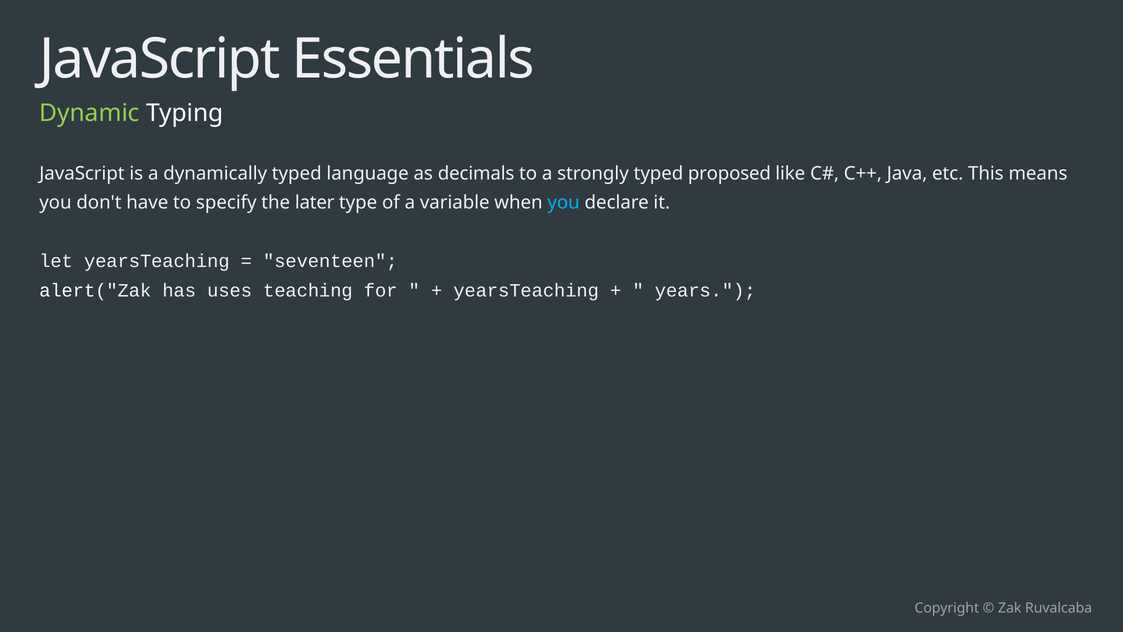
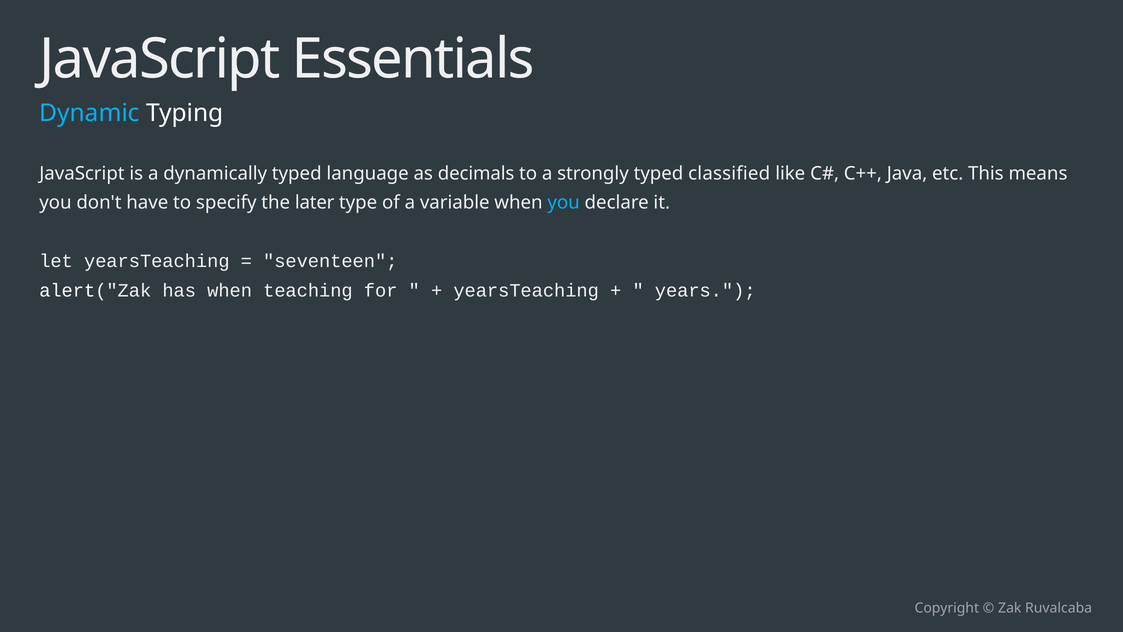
Dynamic colour: light green -> light blue (90, 113)
proposed: proposed -> classified (729, 173)
has uses: uses -> when (230, 290)
